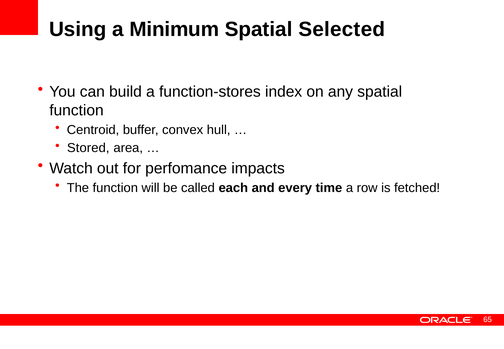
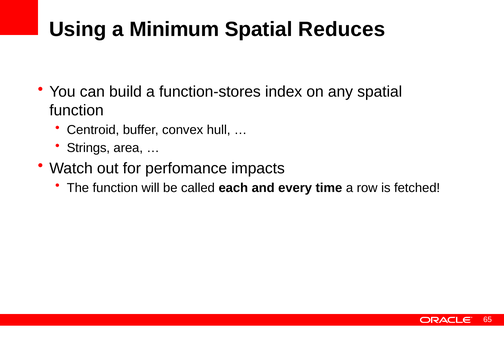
Selected: Selected -> Reduces (342, 29)
Stored: Stored -> Strings (88, 148)
